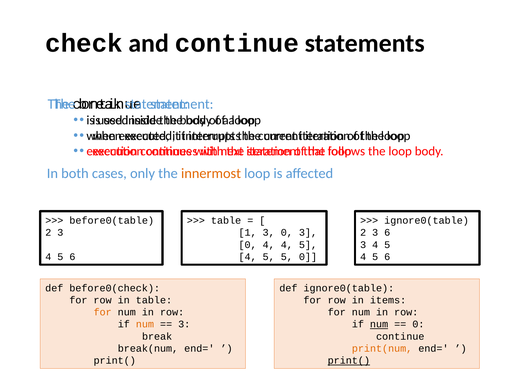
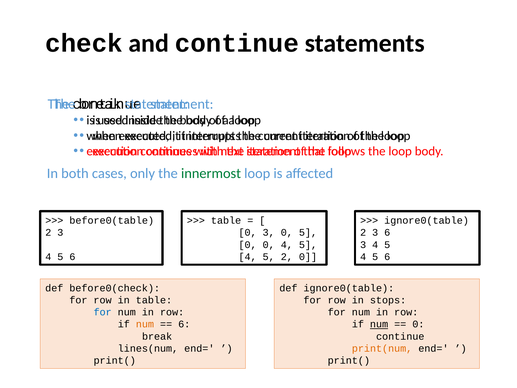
innermost colour: orange -> green (211, 173)
1: 1 -> 0 (248, 232)
0 3: 3 -> 5 (308, 232)
0 4: 4 -> 0 (269, 245)
5 5: 5 -> 2 (287, 257)
items: items -> stops (388, 300)
for colour: orange -> blue (103, 312)
3: 3 -> 6 (184, 324)
break(num: break(num -> lines(num (148, 348)
print( underline: present -> none (349, 360)
